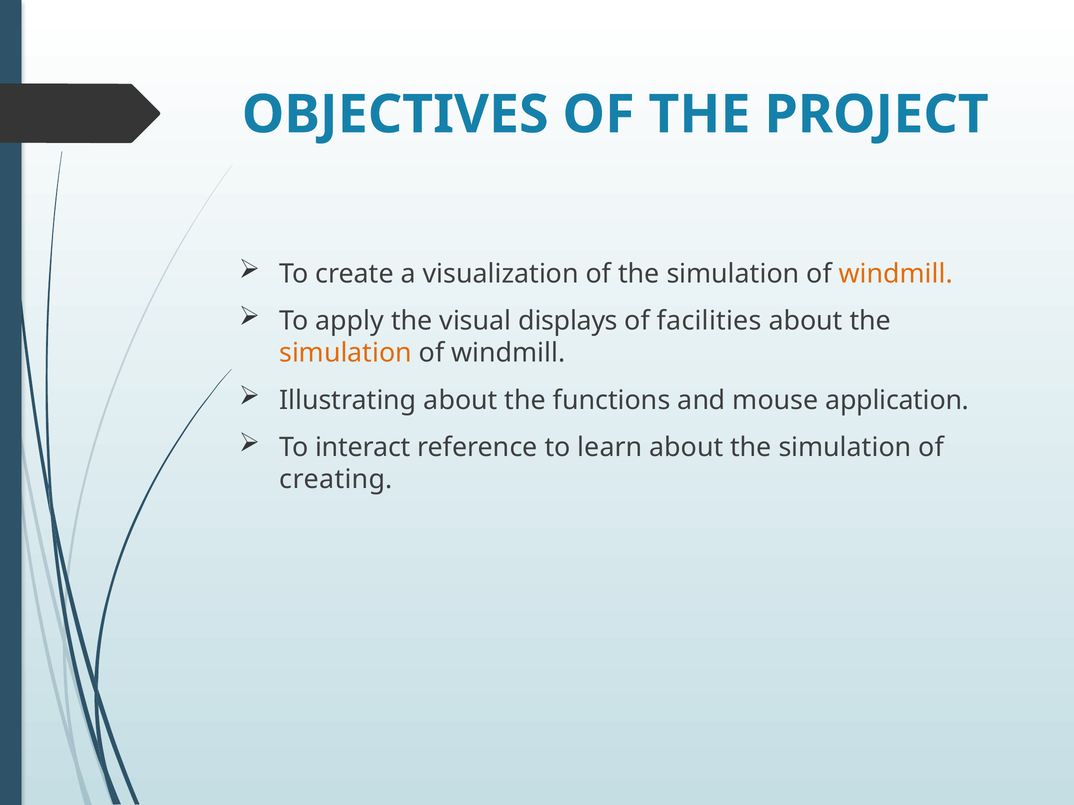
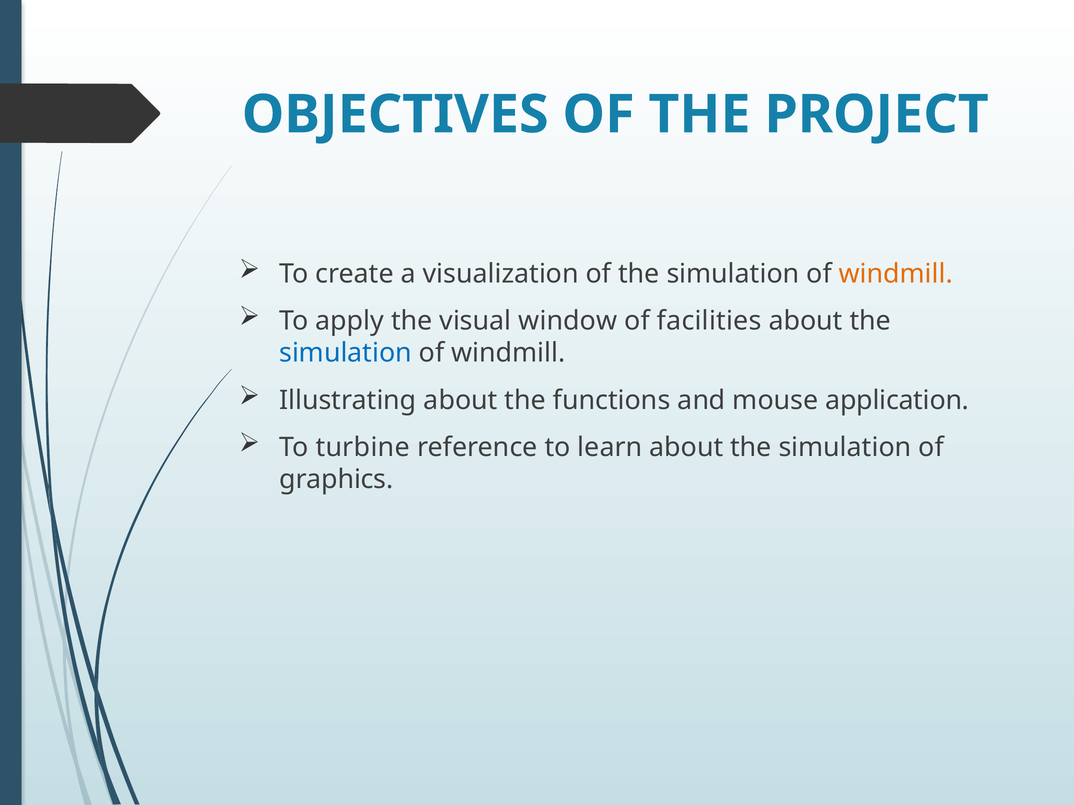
displays: displays -> window (568, 321)
simulation colour: orange -> blue (346, 353)
interact: interact -> turbine (363, 448)
creating: creating -> graphics (336, 480)
